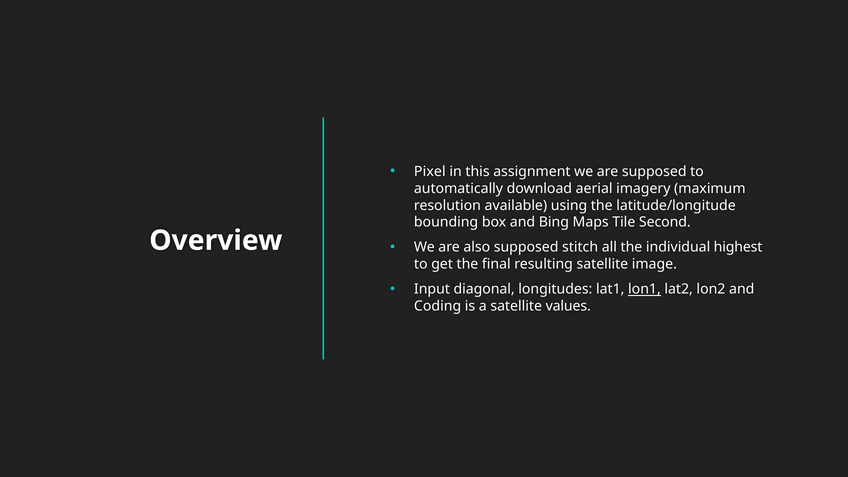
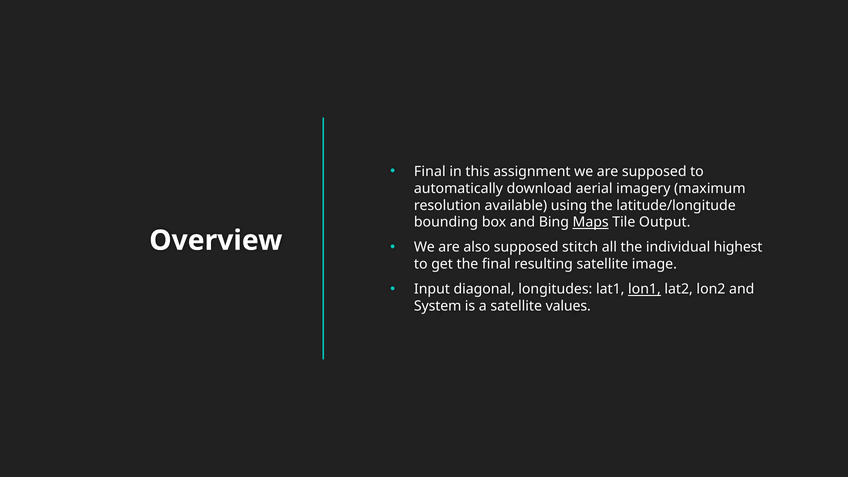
Pixel: Pixel -> Final (430, 171)
Maps underline: none -> present (591, 222)
Second: Second -> Output (665, 222)
Coding: Coding -> System (438, 306)
